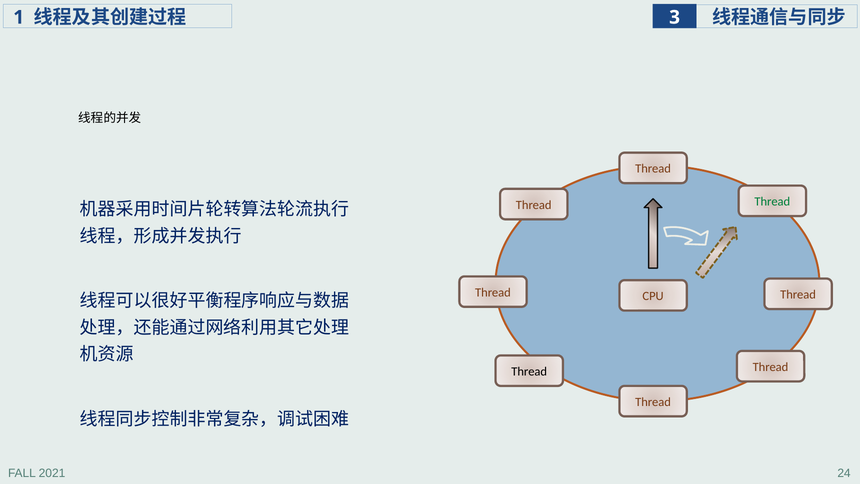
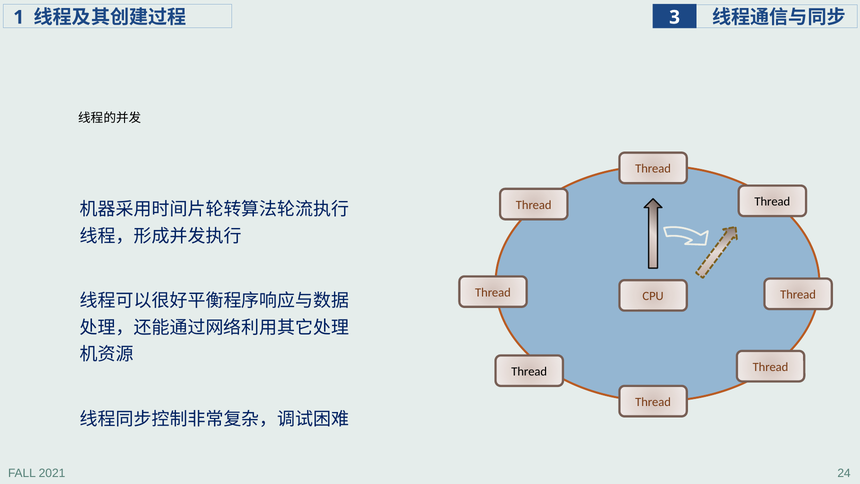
Thread colour: green -> black (772, 202)
